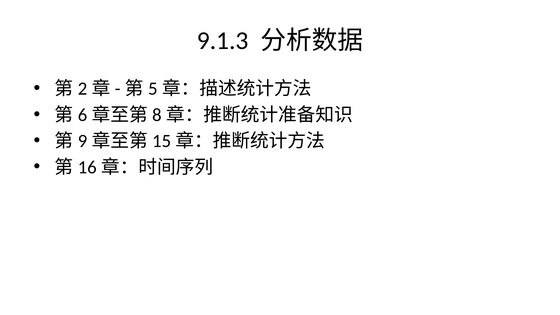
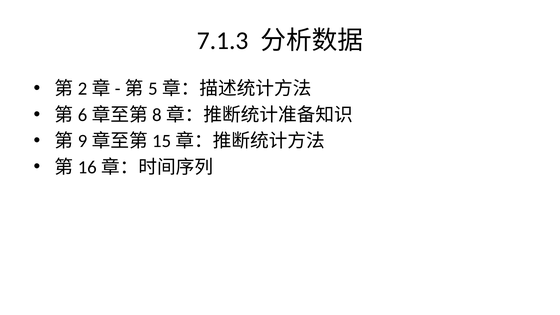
9.1.3: 9.1.3 -> 7.1.3 (223, 41)
